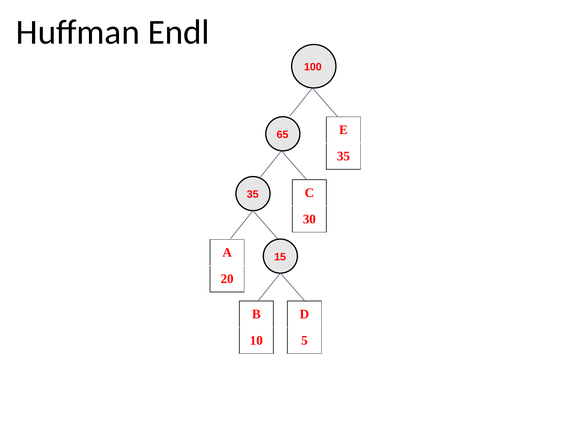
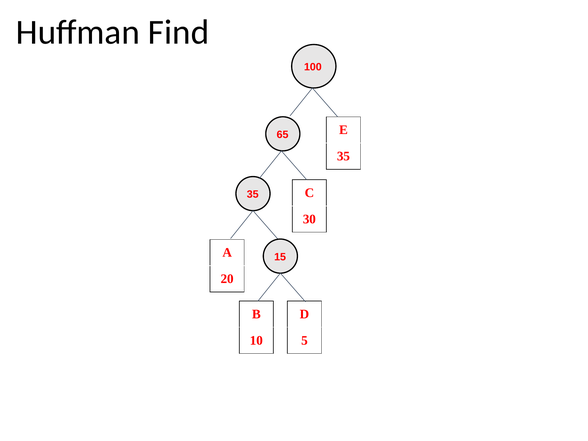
Endl: Endl -> Find (179, 32)
